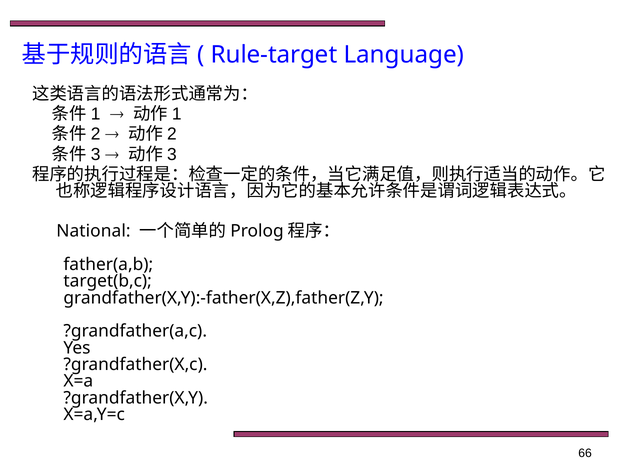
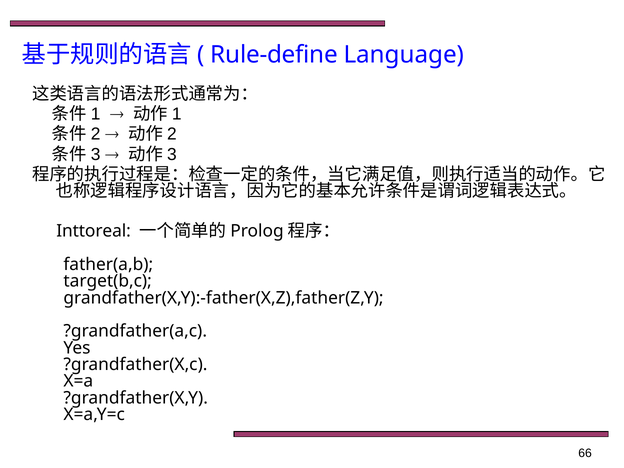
Rule-target: Rule-target -> Rule-define (274, 55)
National: National -> Inttoreal (94, 231)
